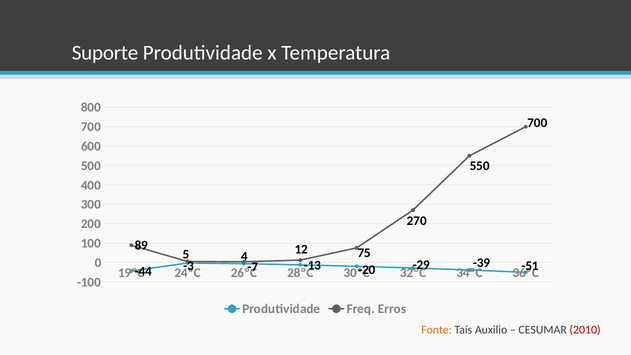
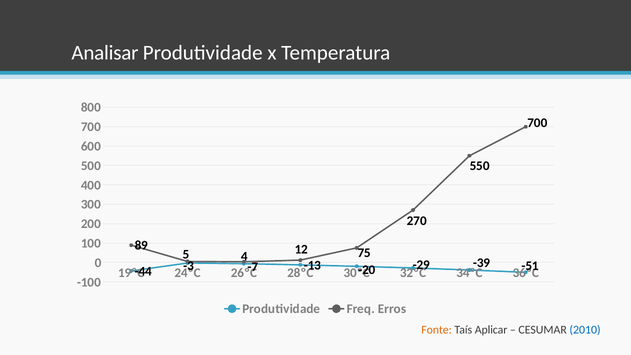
Suporte: Suporte -> Analisar (105, 53)
Auxilio: Auxilio -> Aplicar (491, 330)
2010 colour: red -> blue (585, 330)
